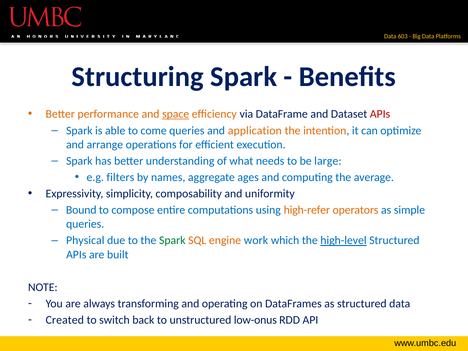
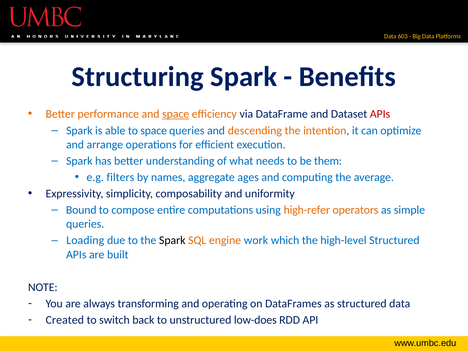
to come: come -> space (154, 130)
application: application -> descending (255, 130)
large: large -> them (328, 161)
Physical: Physical -> Loading (85, 240)
Spark colour: green -> black (172, 240)
high-level underline: present -> none (343, 240)
low-onus: low-onus -> low-does (255, 320)
